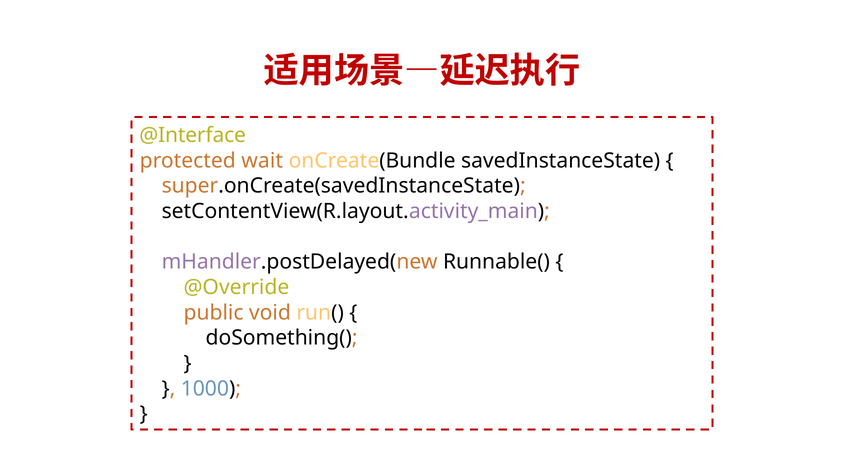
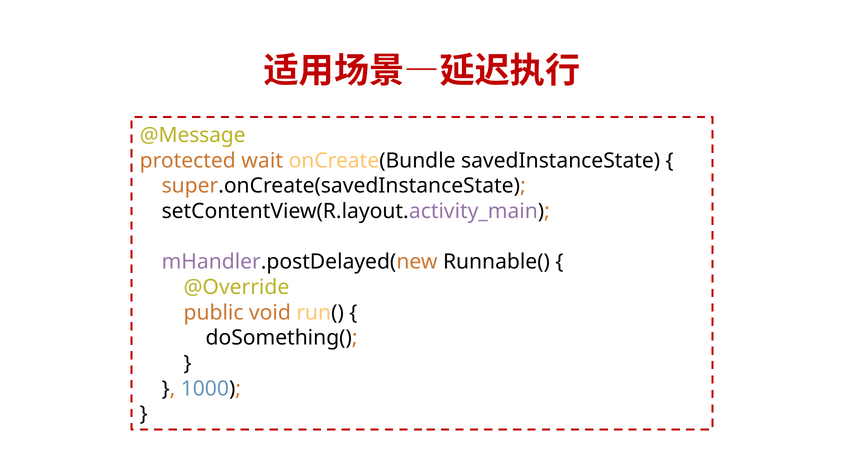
@Interface: @Interface -> @Message (193, 135)
